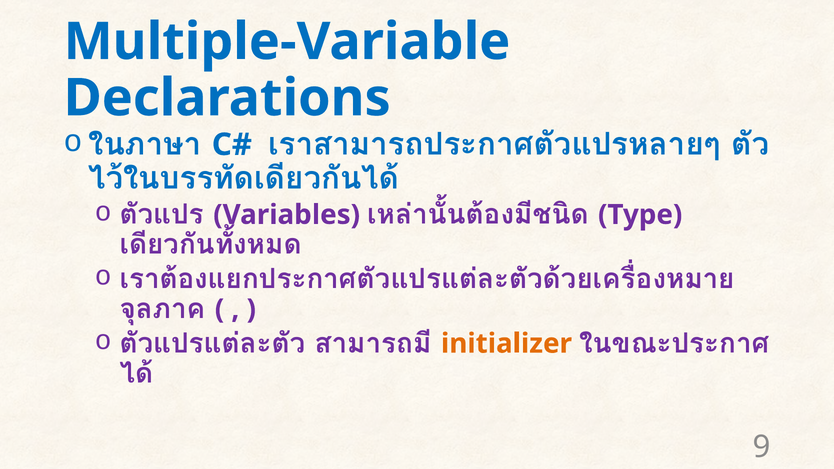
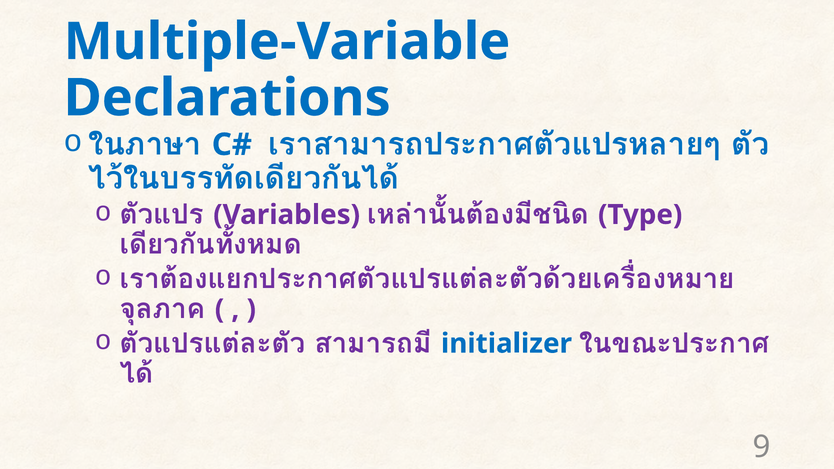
initializer colour: orange -> blue (507, 344)
